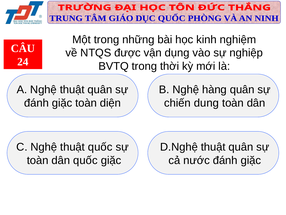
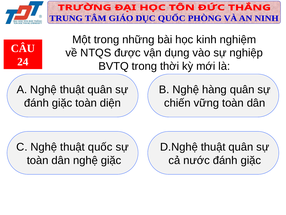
dung: dung -> vững (206, 103)
dân quốc: quốc -> nghệ (85, 160)
